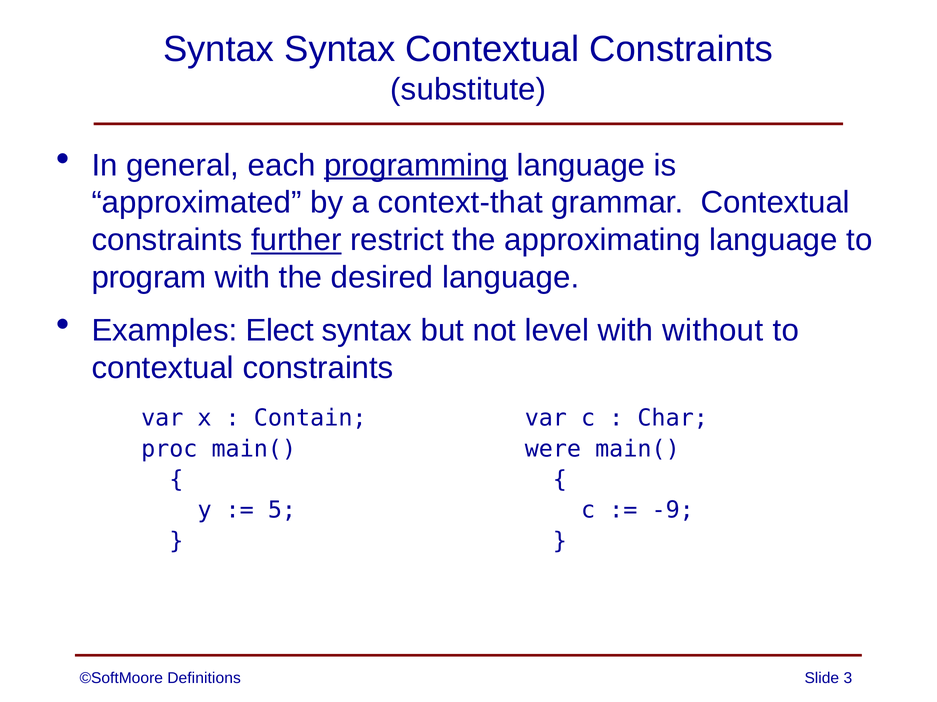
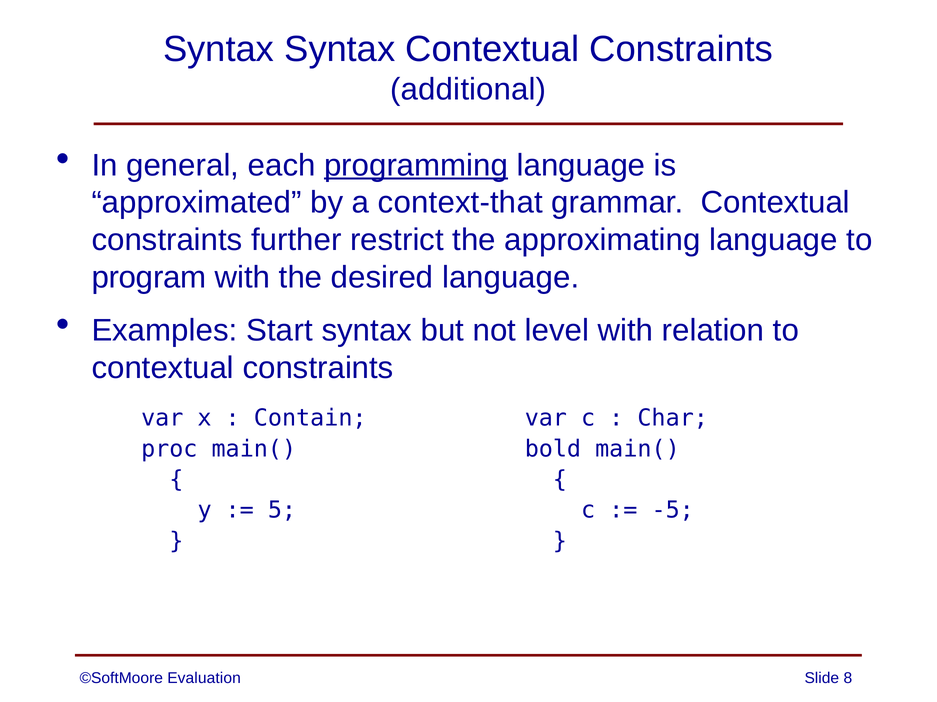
substitute: substitute -> additional (468, 90)
further underline: present -> none (296, 240)
Elect: Elect -> Start (279, 331)
without: without -> relation (713, 331)
were: were -> bold (553, 449)
-9: -9 -> -5 (673, 511)
Definitions: Definitions -> Evaluation (204, 679)
3: 3 -> 8 (848, 679)
